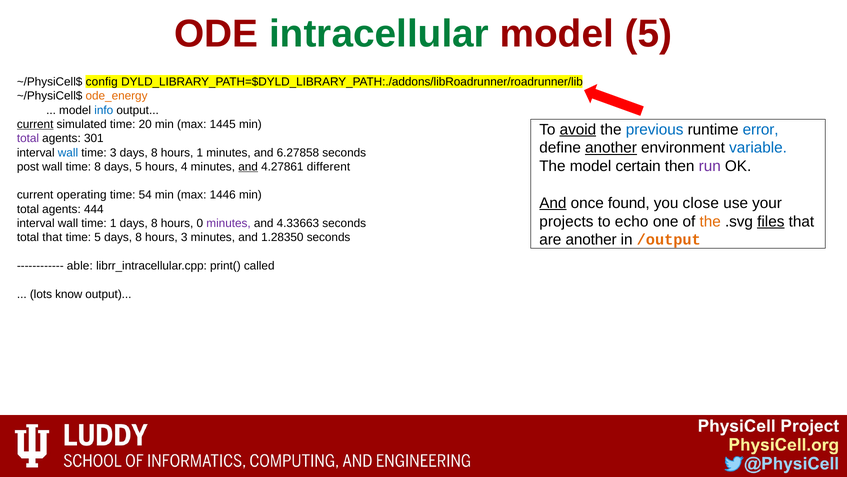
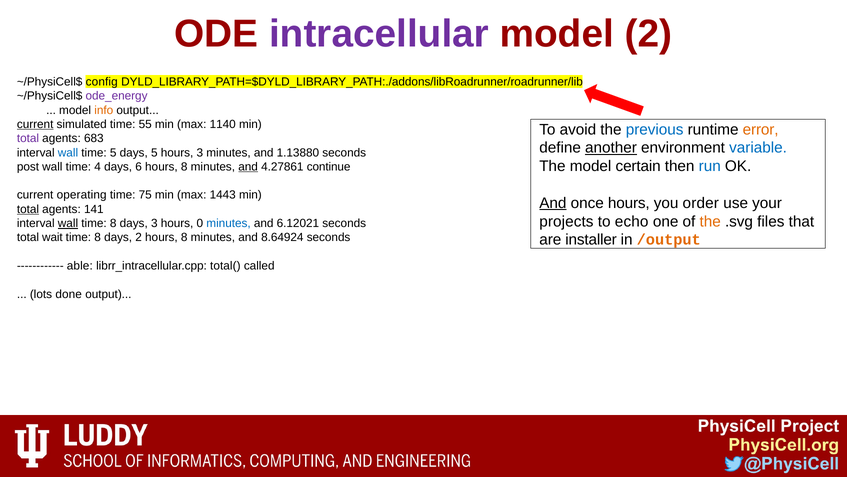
intracellular colour: green -> purple (379, 34)
model 5: 5 -> 2 (648, 34)
ode_energy colour: orange -> purple (117, 96)
info colour: blue -> orange (104, 110)
20: 20 -> 55 (145, 124)
1445: 1445 -> 1140 (223, 124)
avoid underline: present -> none (578, 129)
error colour: blue -> orange (761, 129)
301: 301 -> 683 (94, 138)
time 3: 3 -> 5 (113, 152)
8: 8 -> 5 (154, 152)
hours 1: 1 -> 3 (200, 152)
6.27858: 6.27858 -> 1.13880 (298, 152)
run colour: purple -> blue (710, 166)
time 8: 8 -> 4 (98, 167)
days 5: 5 -> 6 (139, 167)
4: 4 -> 8 (184, 167)
different: different -> continue (329, 167)
54: 54 -> 75 (145, 195)
1446: 1446 -> 1443 (223, 195)
once found: found -> hours (629, 203)
close: close -> order (701, 203)
total underline: none -> present (28, 209)
444: 444 -> 141 (94, 209)
files underline: present -> none (771, 221)
wall underline: none -> present (68, 223)
1: 1 -> 8 (113, 223)
8: 8 -> 3 (154, 223)
minutes colour: purple -> blue (229, 223)
4.33663: 4.33663 -> 6.12021 (298, 223)
total that: that -> wait (52, 237)
5: 5 -> 8 (98, 237)
8: 8 -> 2 (139, 237)
3: 3 -> 8 (184, 237)
1.28350: 1.28350 -> 8.64924 (282, 237)
are another: another -> installer (591, 240)
print(: print( -> total( (225, 266)
know: know -> done (69, 294)
